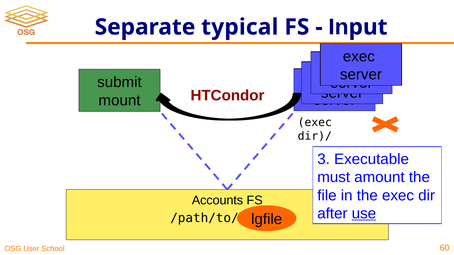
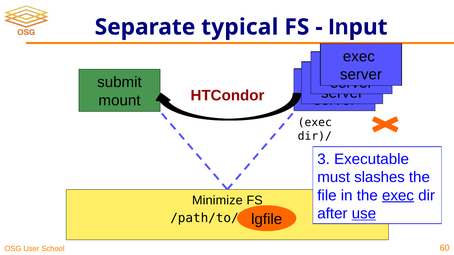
amount: amount -> slashes (380, 177)
exec underline: none -> present (398, 196)
Accounts: Accounts -> Minimize (217, 201)
